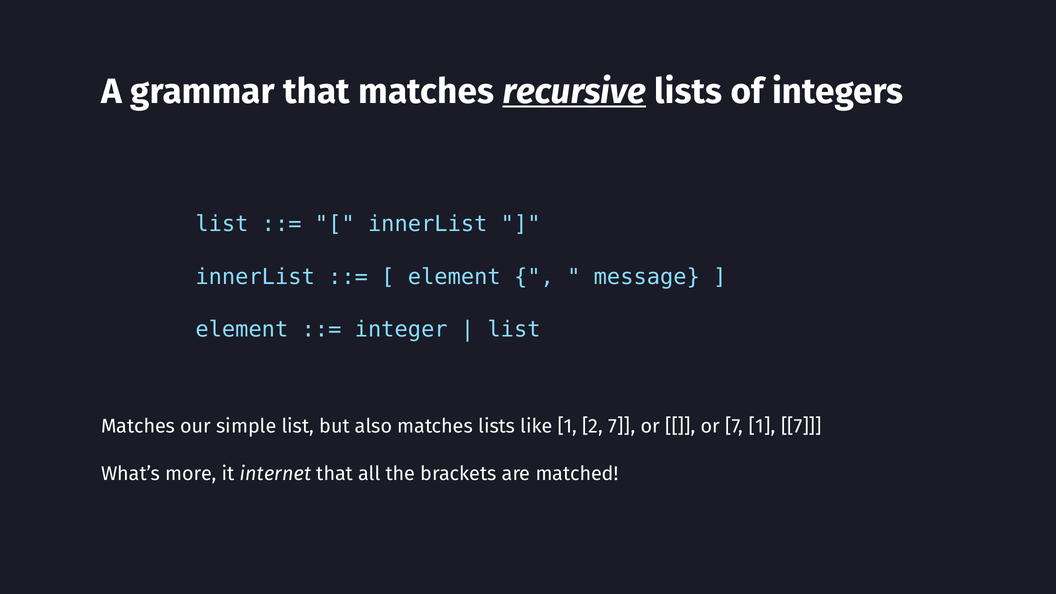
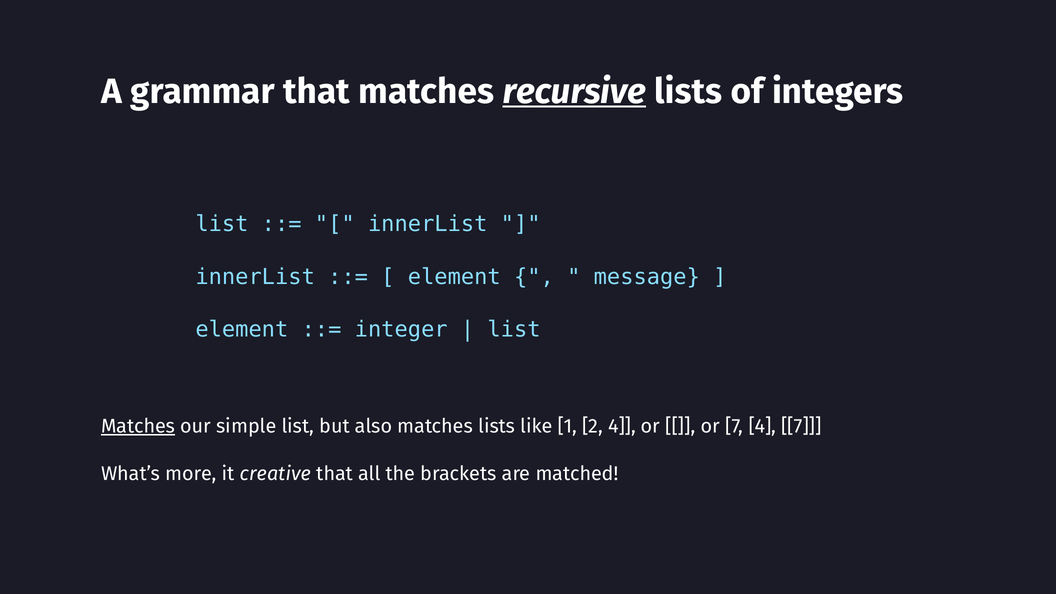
Matches underline: none -> present (138, 426)
2 7: 7 -> 4 (622, 426)
7 1: 1 -> 4 (762, 426)
internet: internet -> creative (275, 474)
